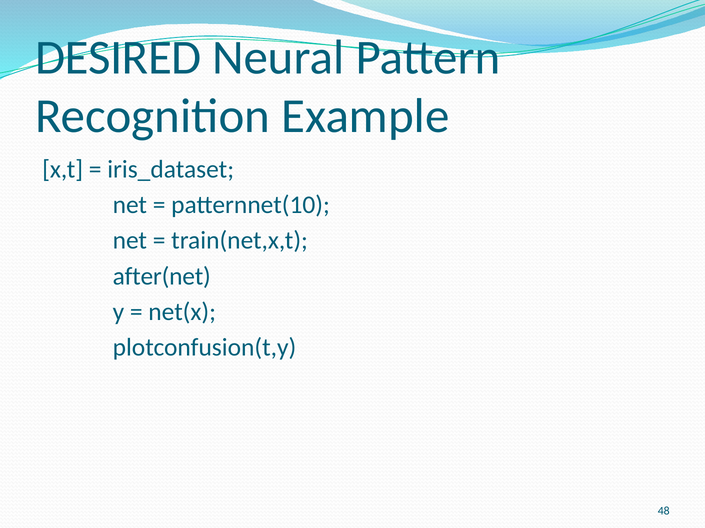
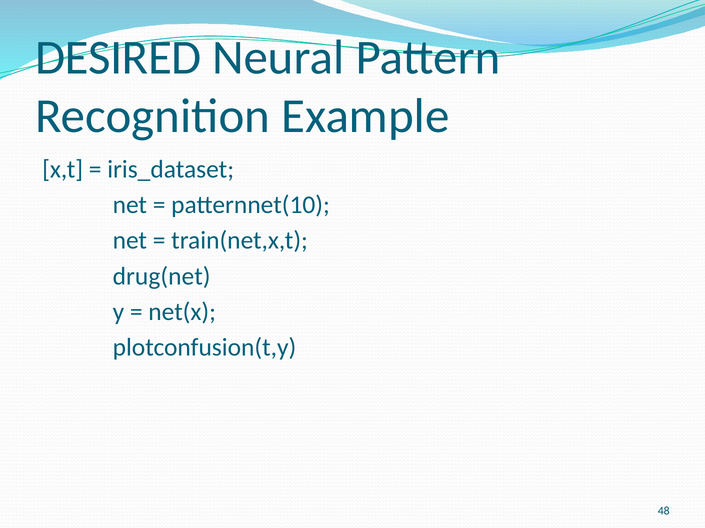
after(net: after(net -> drug(net (162, 277)
